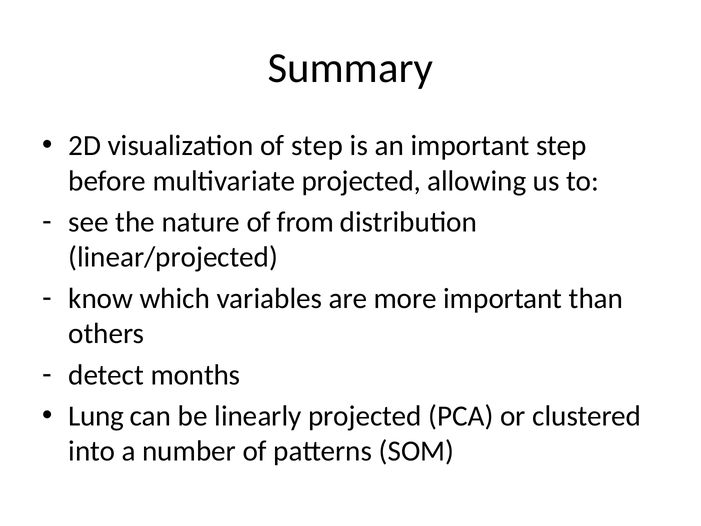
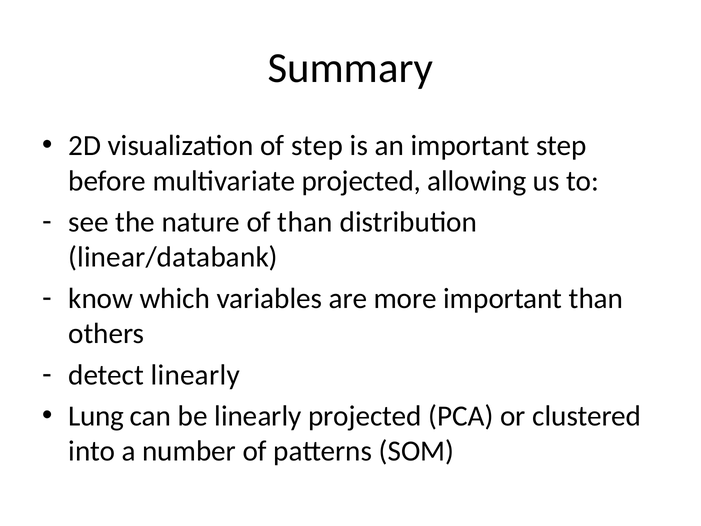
of from: from -> than (305, 222)
linear/projected: linear/projected -> linear/databank (173, 257)
detect months: months -> linearly (195, 375)
